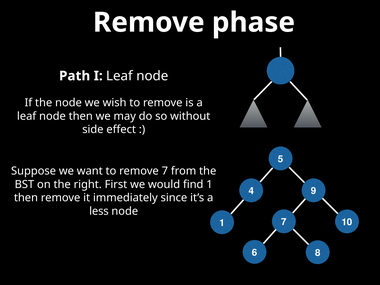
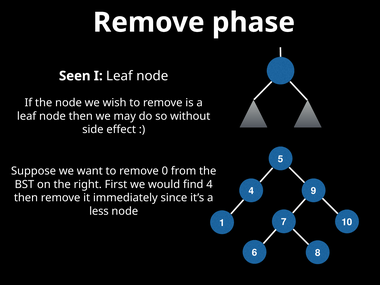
Path: Path -> Seen (75, 76)
remove 7: 7 -> 0 (165, 171)
find 1: 1 -> 4 (209, 184)
